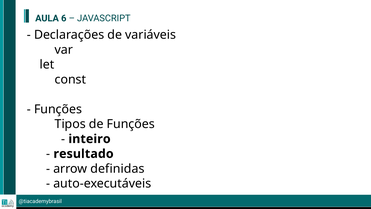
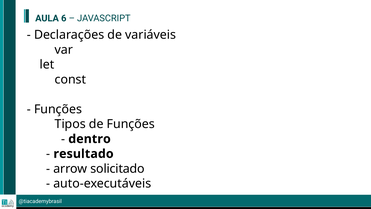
inteiro: inteiro -> dentro (90, 139)
definidas: definidas -> solicitado (118, 168)
